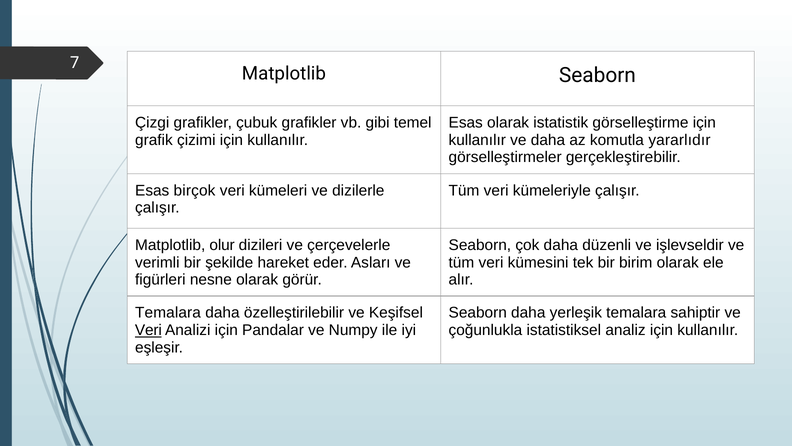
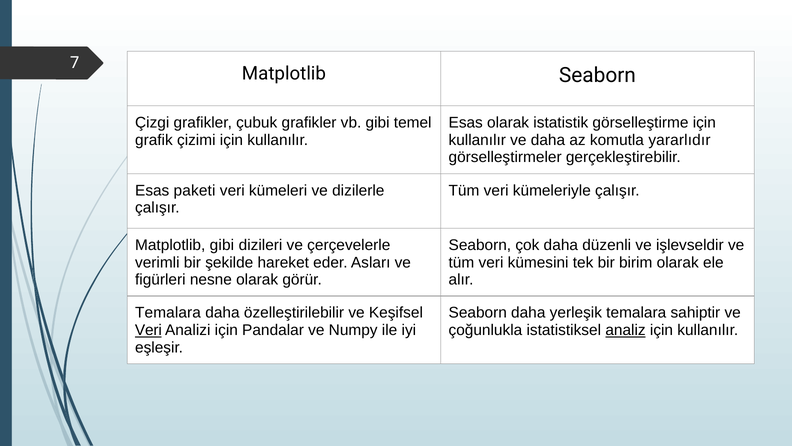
birçok: birçok -> paketi (195, 190)
Matplotlib olur: olur -> gibi (222, 245)
analiz underline: none -> present (626, 330)
